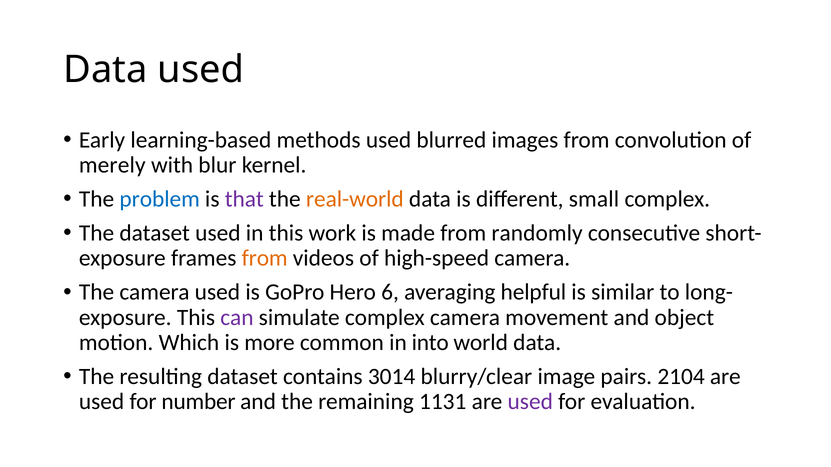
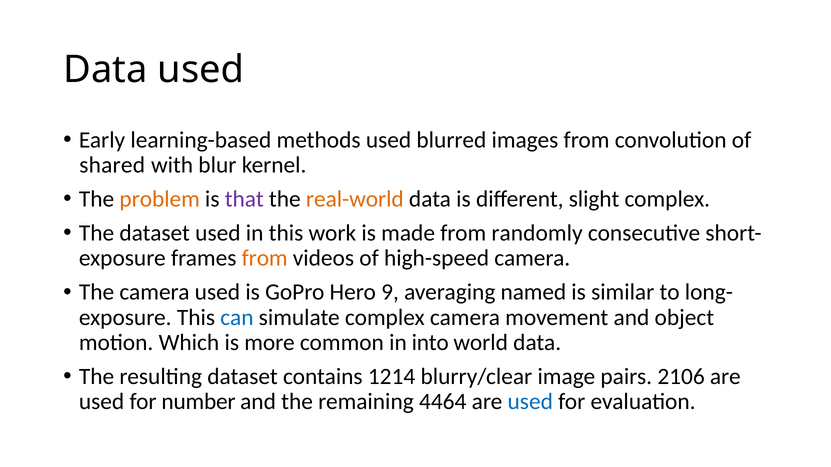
merely: merely -> shared (112, 165)
problem colour: blue -> orange (160, 199)
small: small -> slight (594, 199)
6: 6 -> 9 (390, 292)
helpful: helpful -> named (533, 292)
can colour: purple -> blue (237, 318)
3014: 3014 -> 1214 (392, 377)
2104: 2104 -> 2106 (681, 377)
1131: 1131 -> 4464 (443, 402)
used colour: purple -> blue (530, 402)
